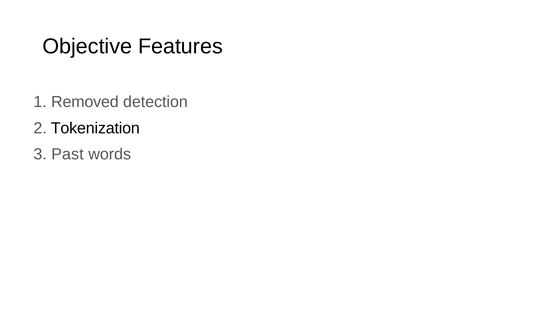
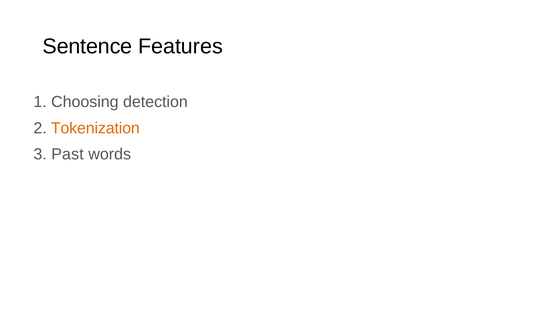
Objective: Objective -> Sentence (87, 46)
Removed: Removed -> Choosing (85, 102)
Tokenization colour: black -> orange (95, 128)
